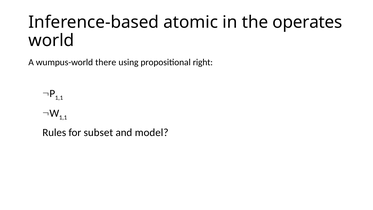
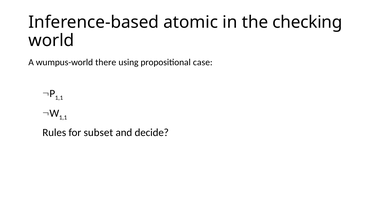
operates: operates -> checking (307, 22)
right: right -> case (203, 62)
model: model -> decide (152, 133)
